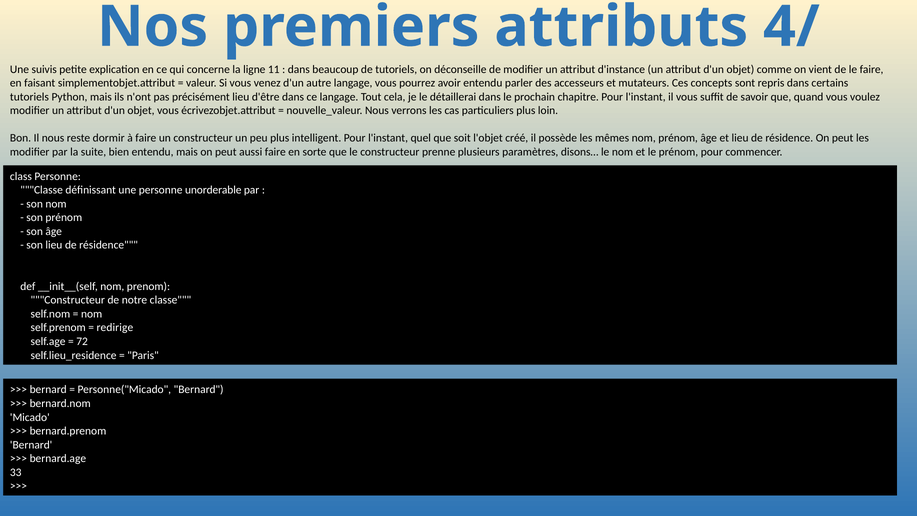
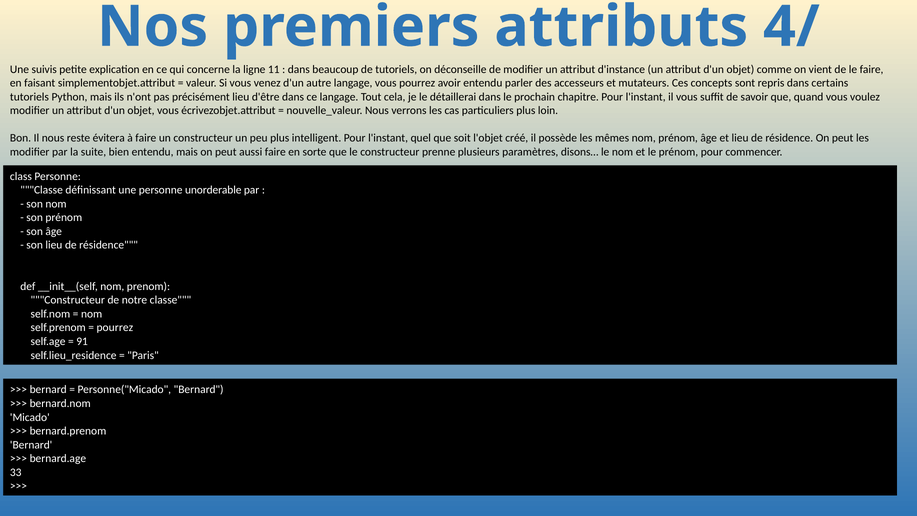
dormir: dormir -> évitera (109, 138)
redirige: redirige -> pourrez (115, 328)
72: 72 -> 91 (82, 341)
